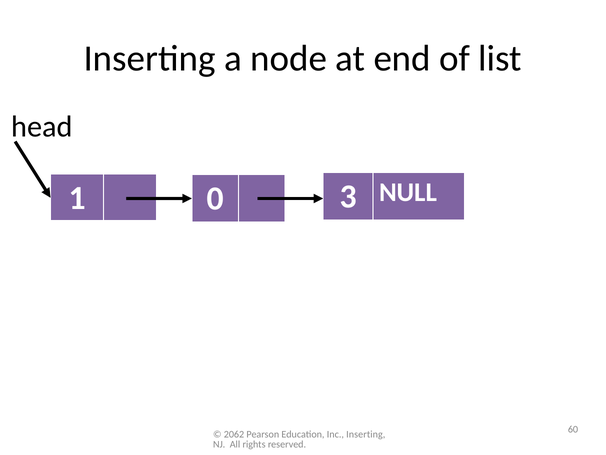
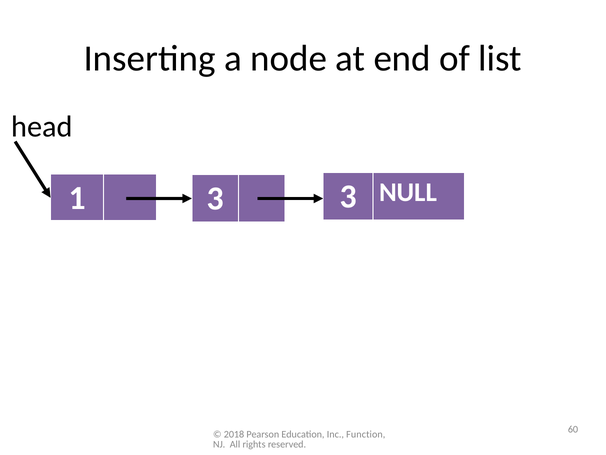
1 0: 0 -> 3 (215, 198)
2062: 2062 -> 2018 (234, 434)
Inc Inserting: Inserting -> Function (366, 434)
